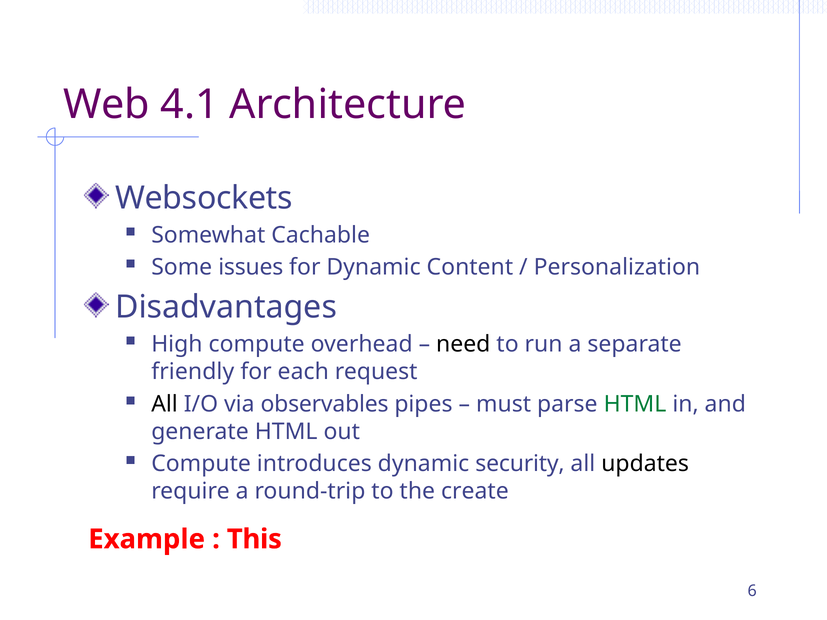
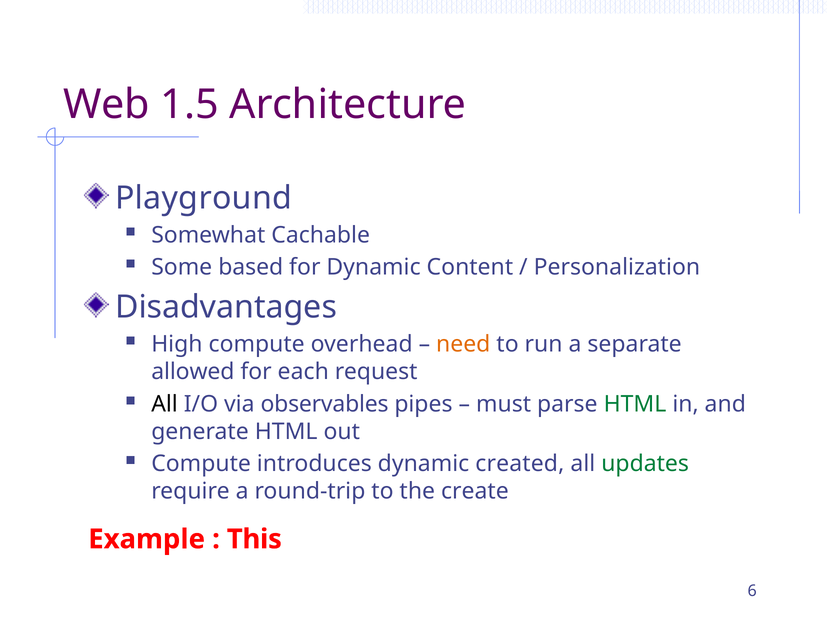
4.1: 4.1 -> 1.5 (190, 105)
Websockets: Websockets -> Playground (204, 198)
issues: issues -> based (251, 267)
need colour: black -> orange (463, 344)
friendly: friendly -> allowed (193, 372)
security: security -> created (520, 464)
updates colour: black -> green (645, 464)
